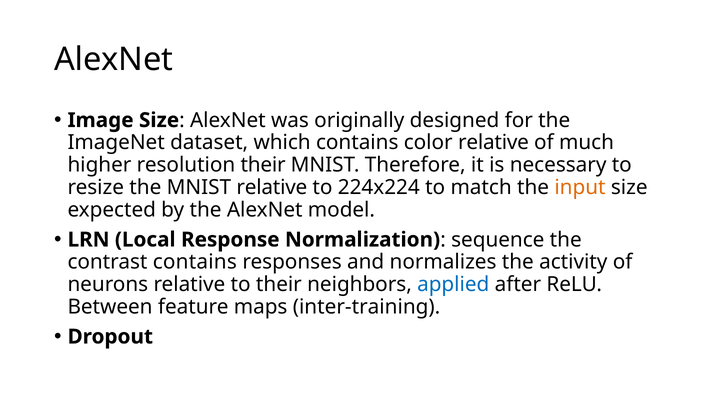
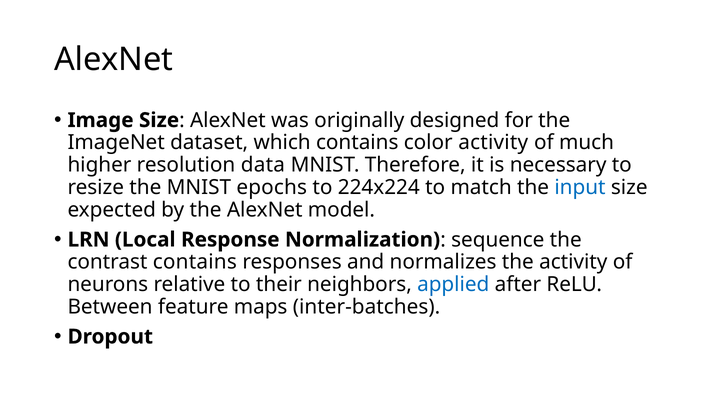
color relative: relative -> activity (493, 143)
resolution their: their -> data (263, 165)
MNIST relative: relative -> epochs (272, 187)
input colour: orange -> blue (580, 187)
inter-training: inter-training -> inter-batches (367, 307)
